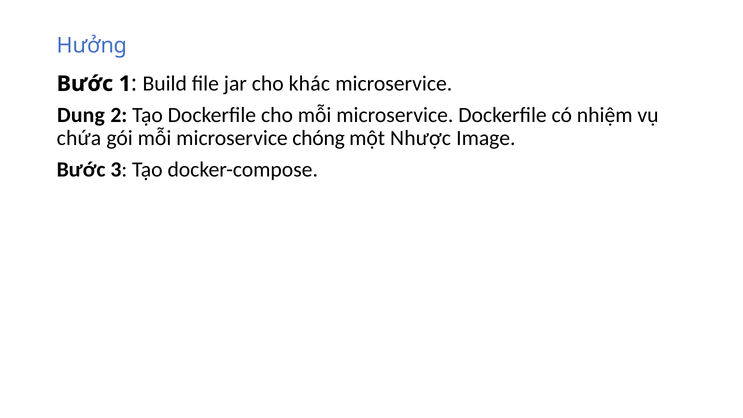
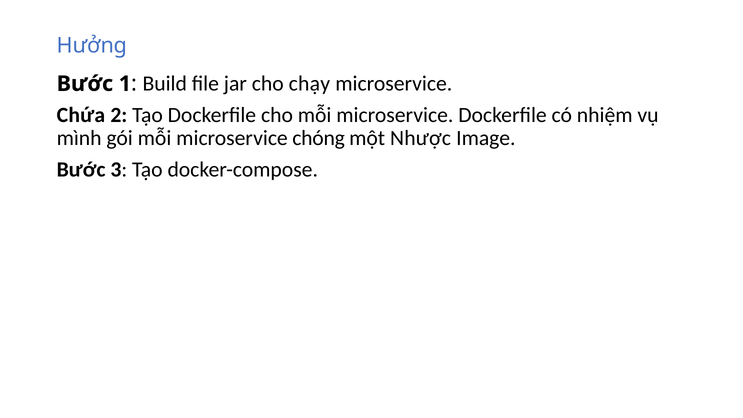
khác: khác -> chạy (309, 84)
Dung: Dung -> Chứa (81, 115)
chứa: chứa -> mình (79, 138)
